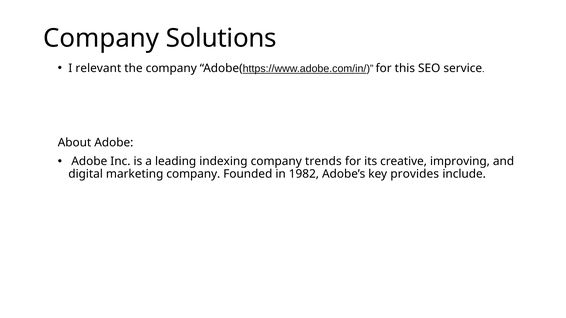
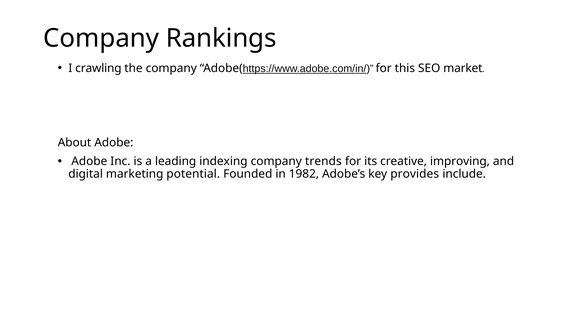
Solutions: Solutions -> Rankings (221, 38)
relevant: relevant -> crawling (98, 68)
service: service -> market (463, 68)
marketing company: company -> potential (193, 174)
